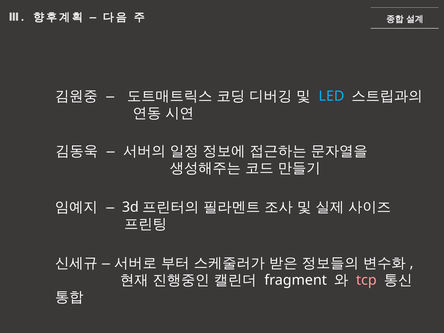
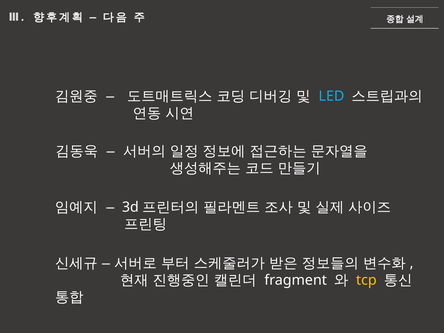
tcp colour: pink -> yellow (366, 280)
